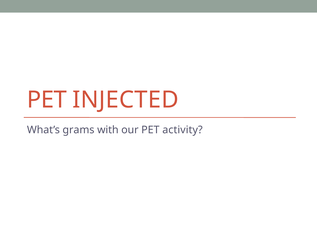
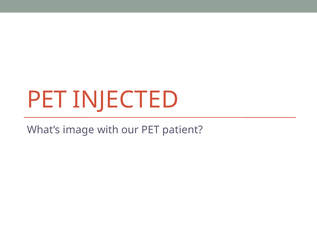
grams: grams -> image (78, 130)
activity: activity -> patient (182, 130)
